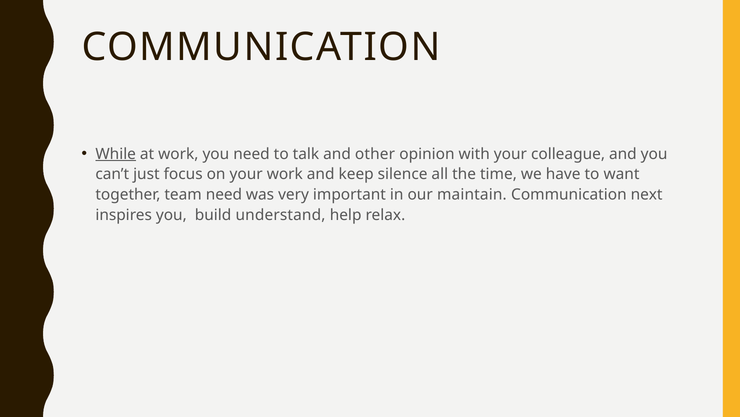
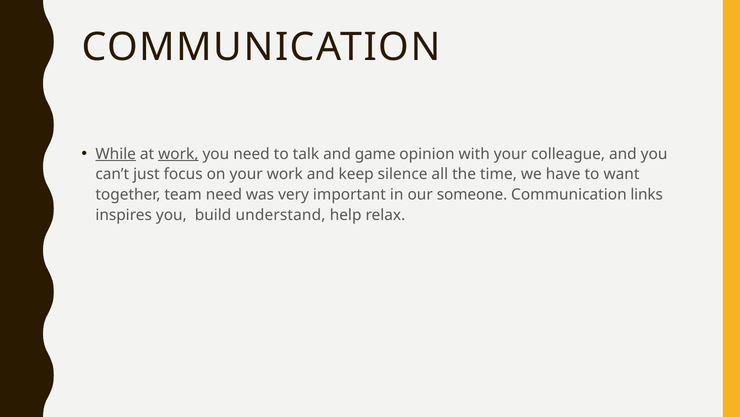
work underline: none -> present (178, 154)
other: other -> game (375, 154)
maintain: maintain -> someone (472, 194)
next: next -> links (647, 194)
